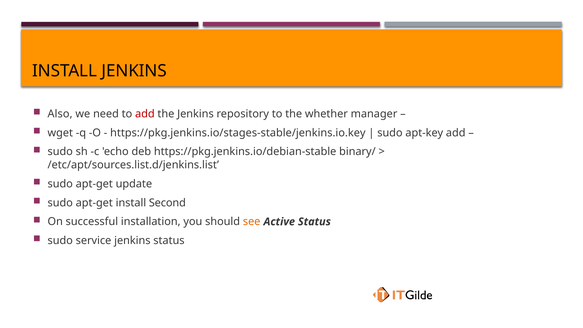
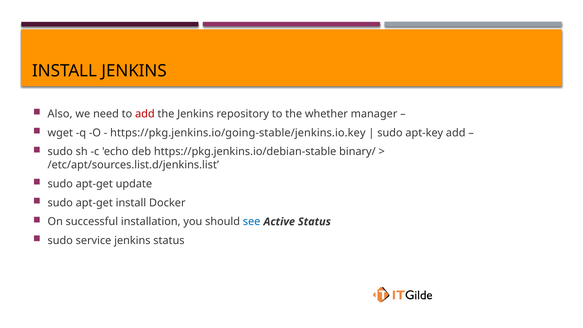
https://pkg.jenkins.io/stages-stable/jenkins.io.key: https://pkg.jenkins.io/stages-stable/jenkins.io.key -> https://pkg.jenkins.io/going-stable/jenkins.io.key (238, 133)
Second: Second -> Docker (167, 203)
see colour: orange -> blue (252, 222)
